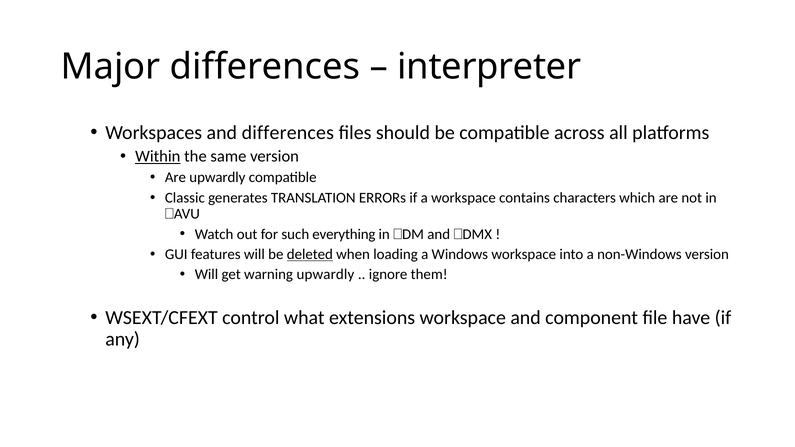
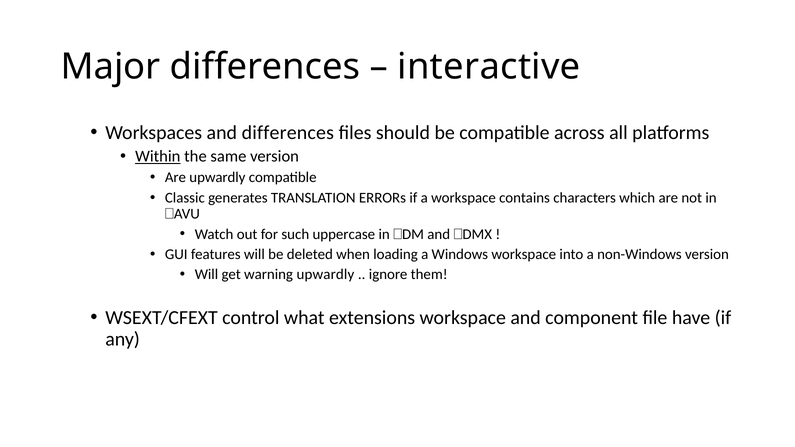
interpreter: interpreter -> interactive (489, 67)
everything: everything -> uppercase (344, 234)
deleted underline: present -> none (310, 254)
